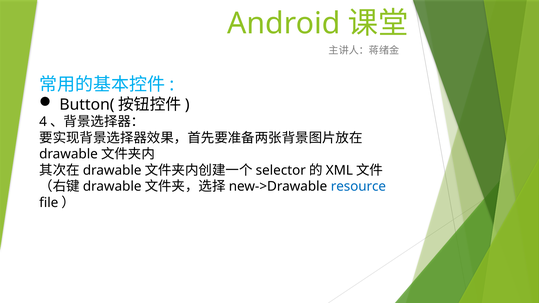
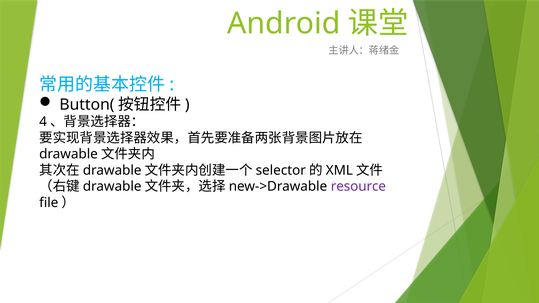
resource colour: blue -> purple (358, 187)
